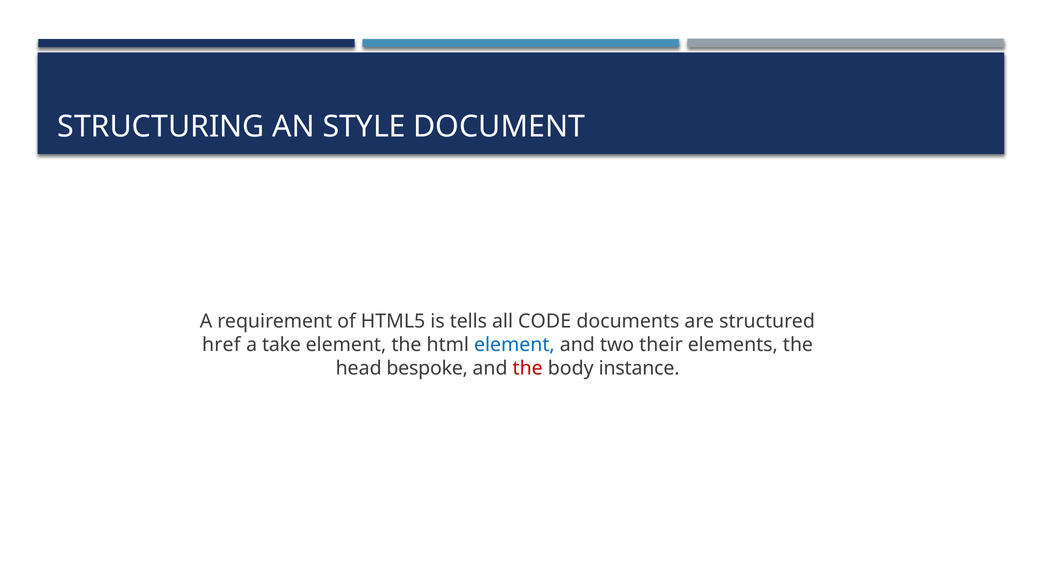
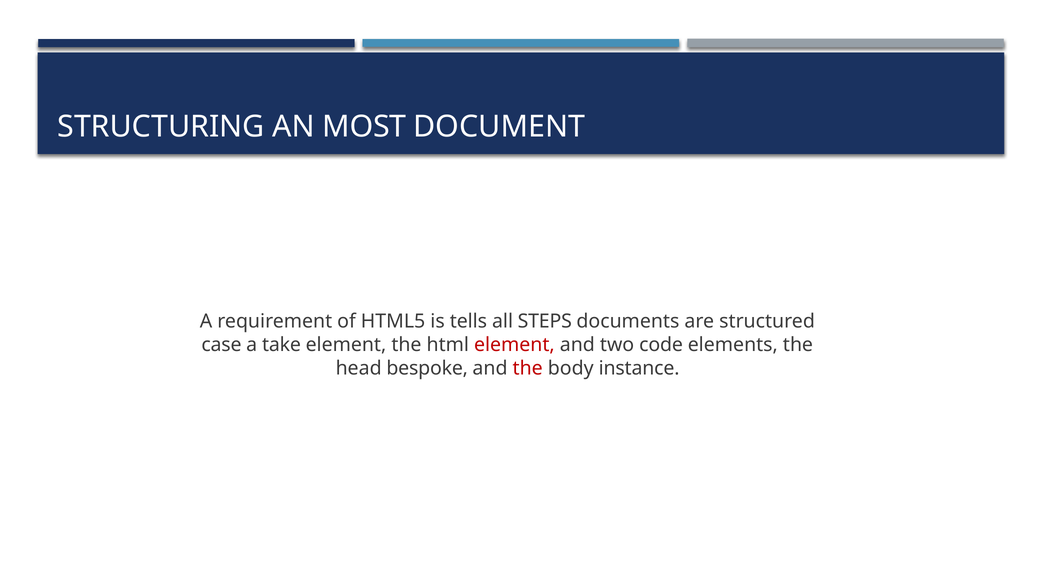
STYLE: STYLE -> MOST (364, 127)
CODE: CODE -> STEPS (545, 321)
href: href -> case (221, 345)
element colour: blue -> red (514, 345)
their: their -> code (661, 345)
